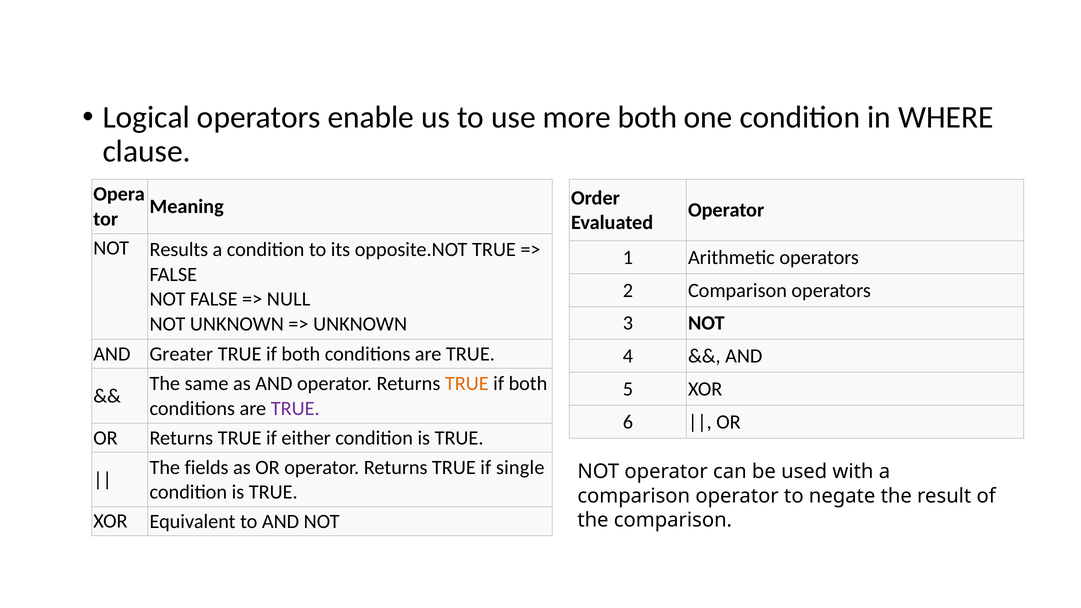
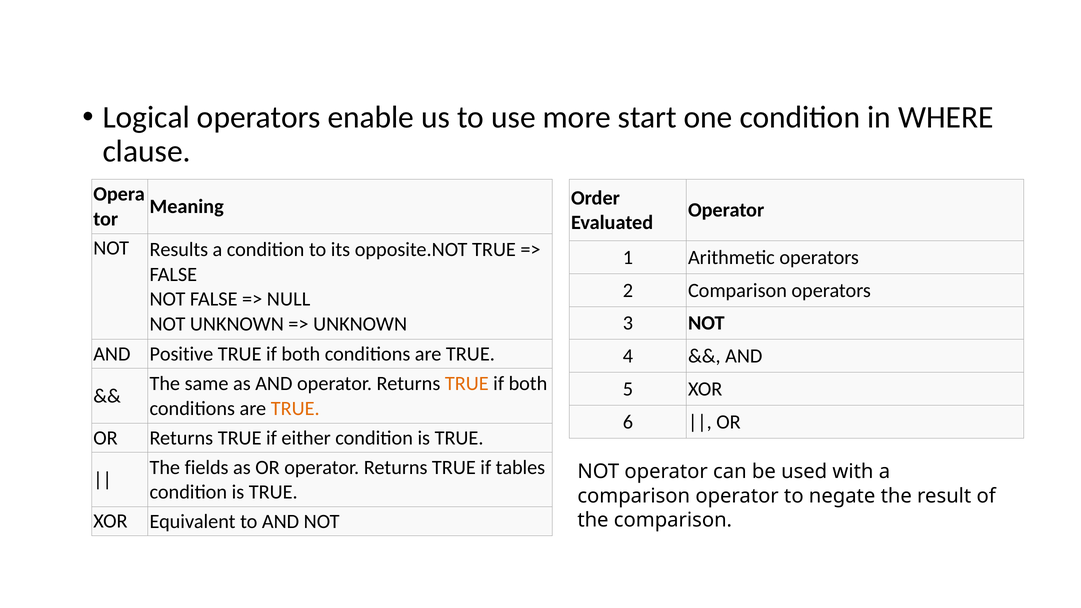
more both: both -> start (647, 117)
Greater: Greater -> Positive (181, 354)
TRUE colour: purple -> orange (295, 408)
single: single -> tables (520, 467)
